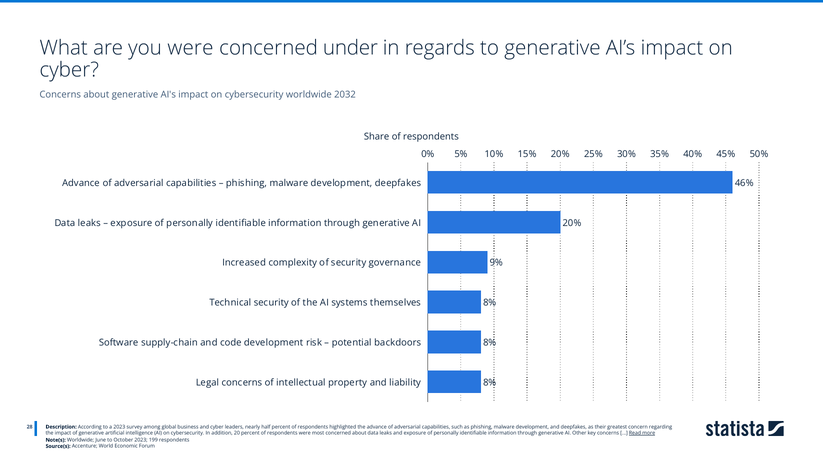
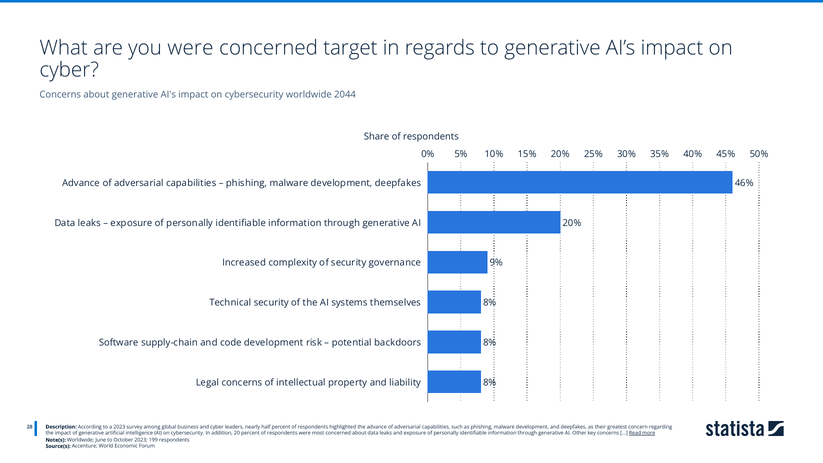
under: under -> target (350, 48)
2032: 2032 -> 2044 (345, 95)
